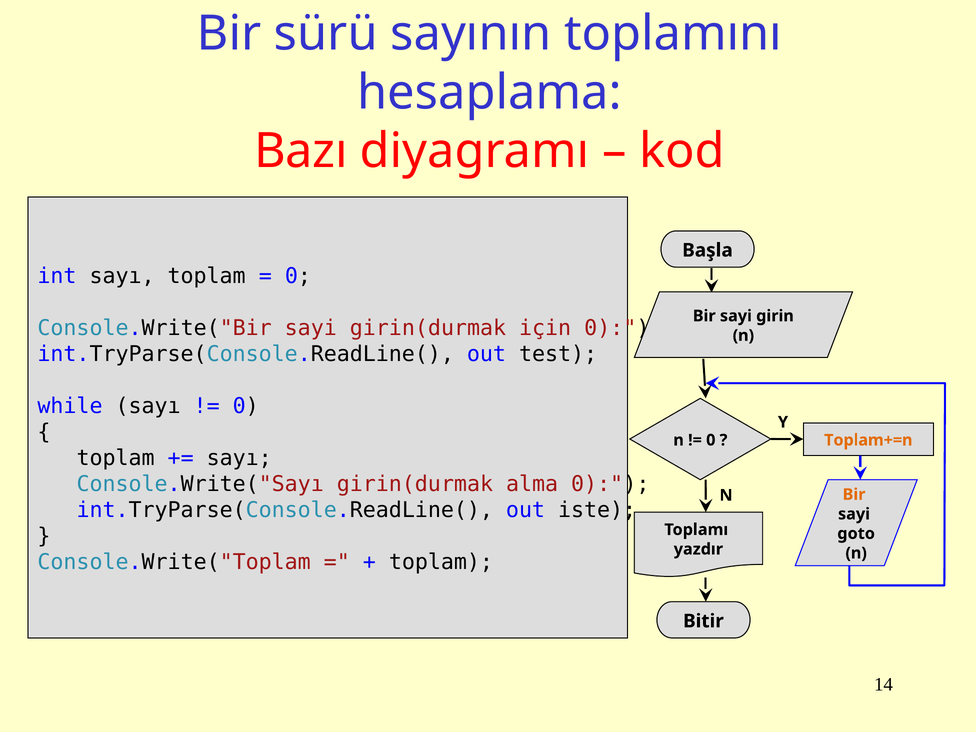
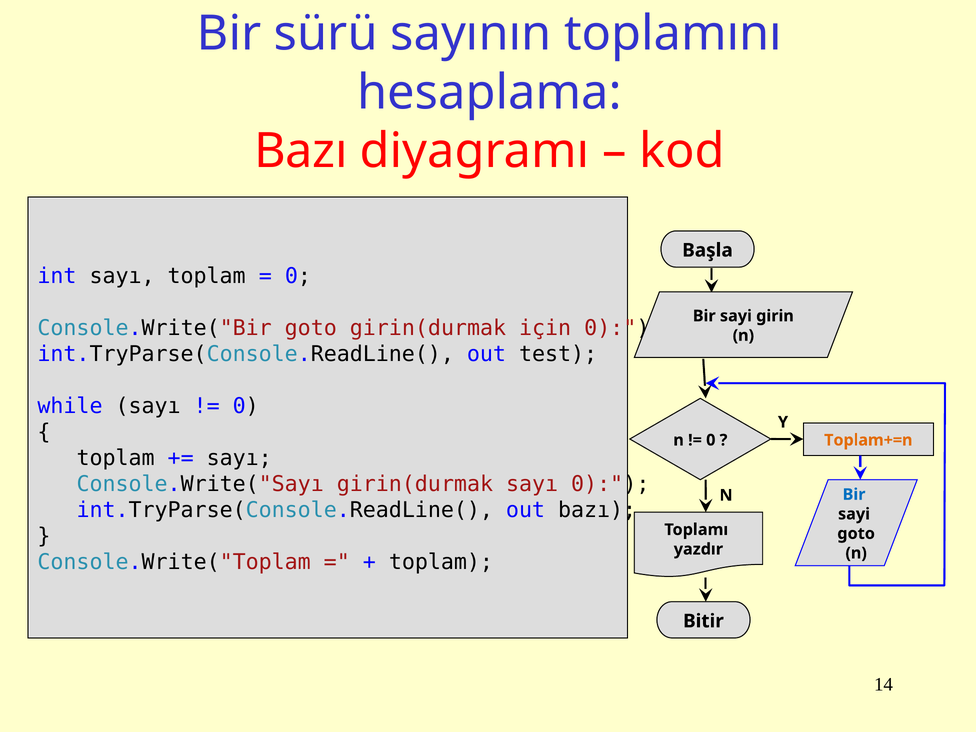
Console.Write("Bir sayi: sayi -> goto (311, 328)
girin(durmak alma: alma -> sayı (532, 484)
Bir colour: orange -> blue (854, 495)
out iste: iste -> bazı (597, 510)
